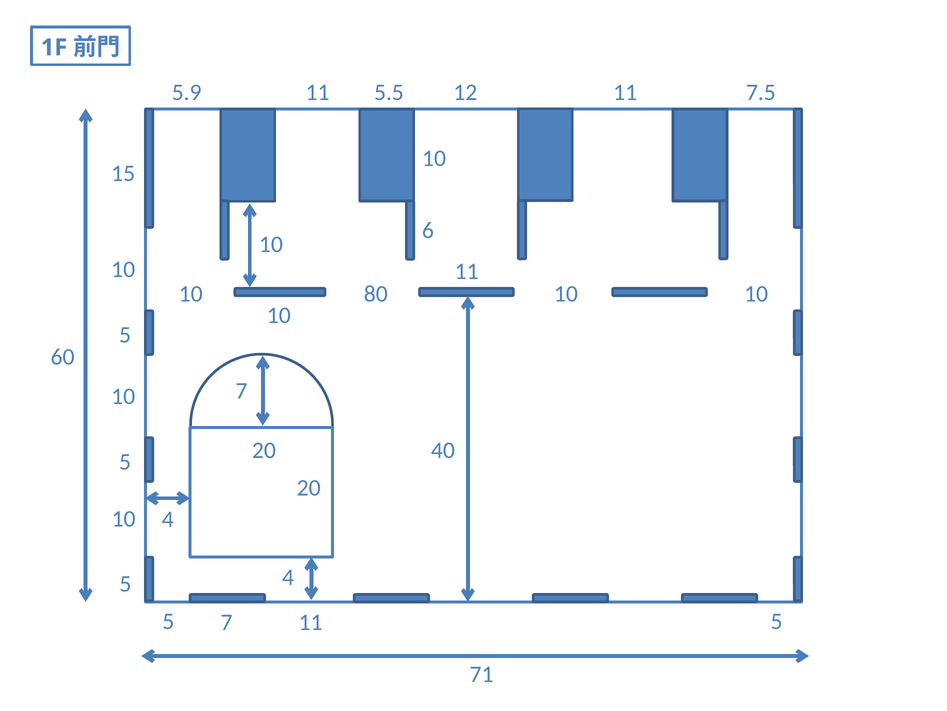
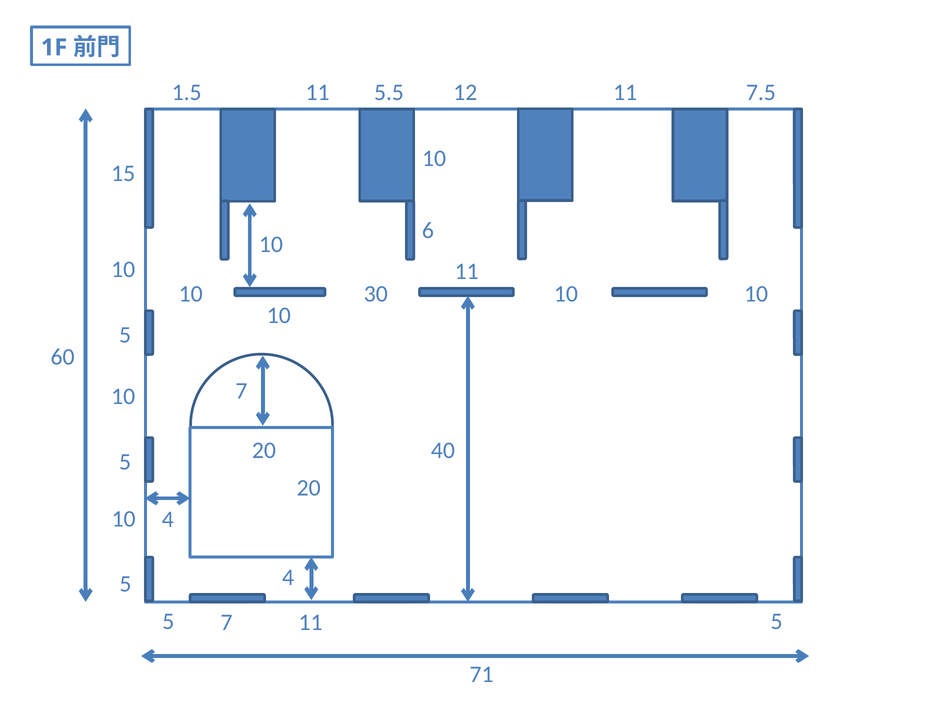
5.9: 5.9 -> 1.5 (187, 92)
80: 80 -> 30 (376, 294)
